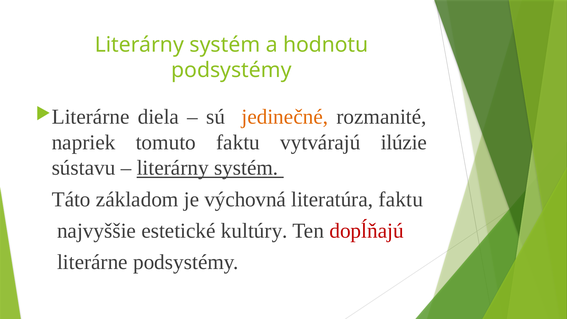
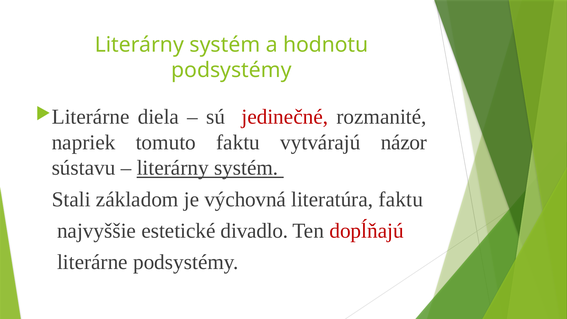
jedinečné colour: orange -> red (285, 117)
ilúzie: ilúzie -> názor (404, 142)
Táto: Táto -> Stali (71, 199)
kultúry: kultúry -> divadlo (254, 231)
